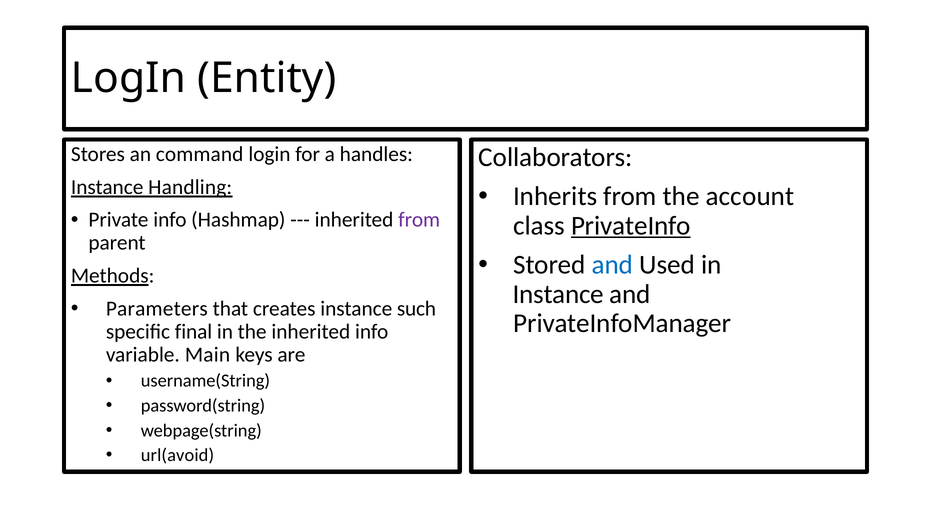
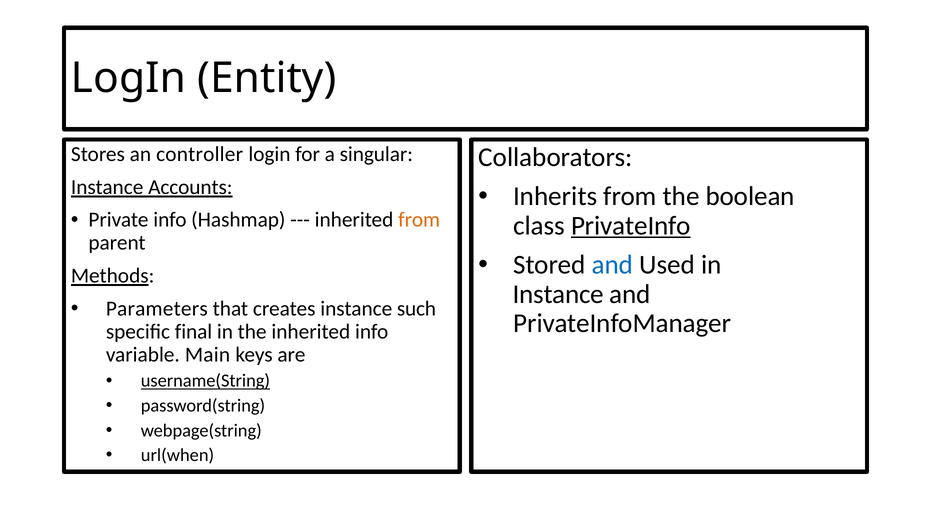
command: command -> controller (200, 154)
handles: handles -> singular (376, 154)
Handling: Handling -> Accounts (190, 187)
account: account -> boolean (750, 196)
from colour: purple -> orange (419, 220)
username(String underline: none -> present (205, 381)
url(avoid: url(avoid -> url(when (177, 455)
